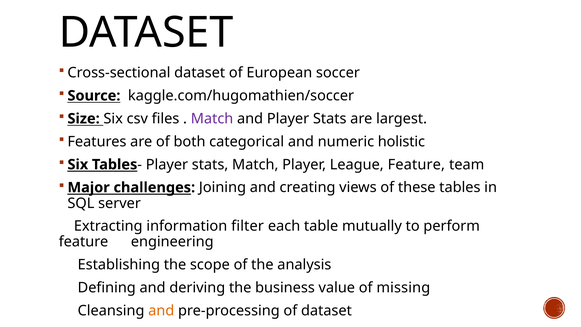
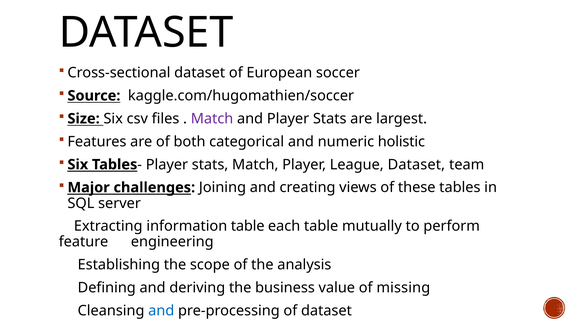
League Feature: Feature -> Dataset (416, 164)
information filter: filter -> table (248, 226)
and colour: orange -> blue (161, 311)
